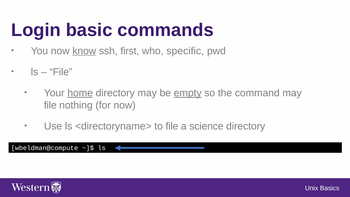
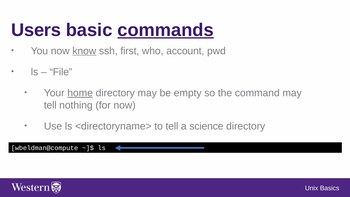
Login: Login -> Users (36, 30)
commands underline: none -> present (166, 30)
specific: specific -> account (185, 51)
empty underline: present -> none (188, 93)
file: file -> tell (50, 105)
to file: file -> tell (172, 126)
